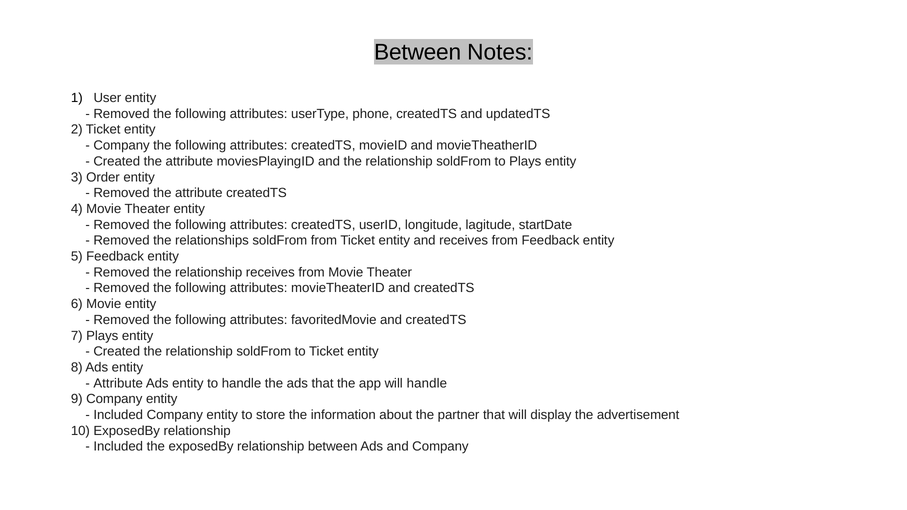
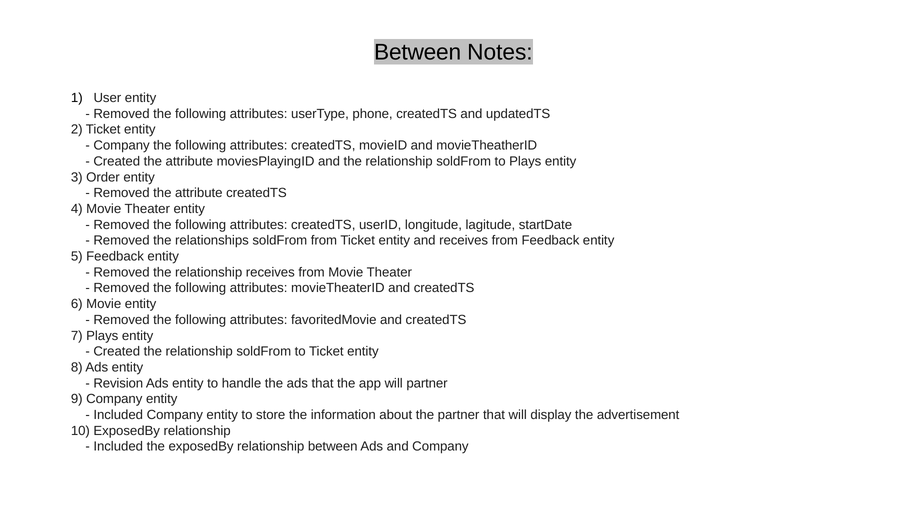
Attribute: Attribute -> Revision (118, 383)
will handle: handle -> partner (427, 383)
